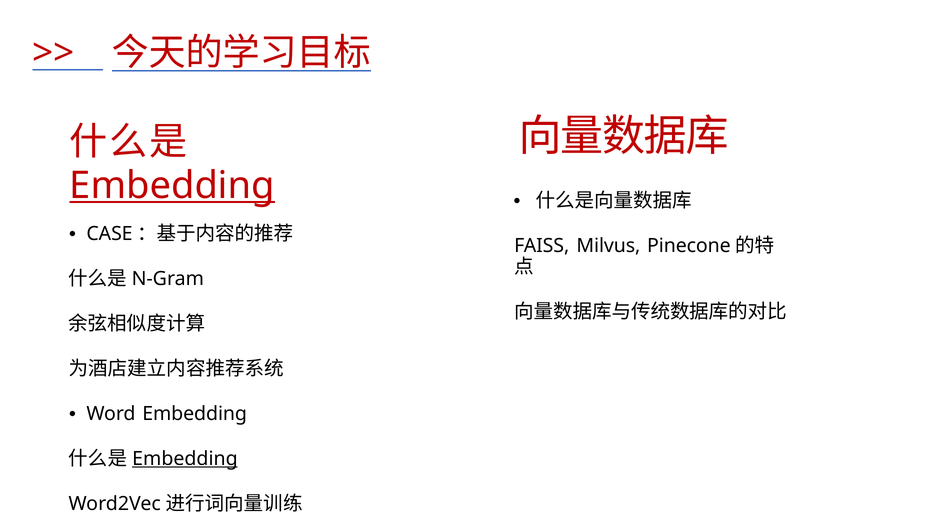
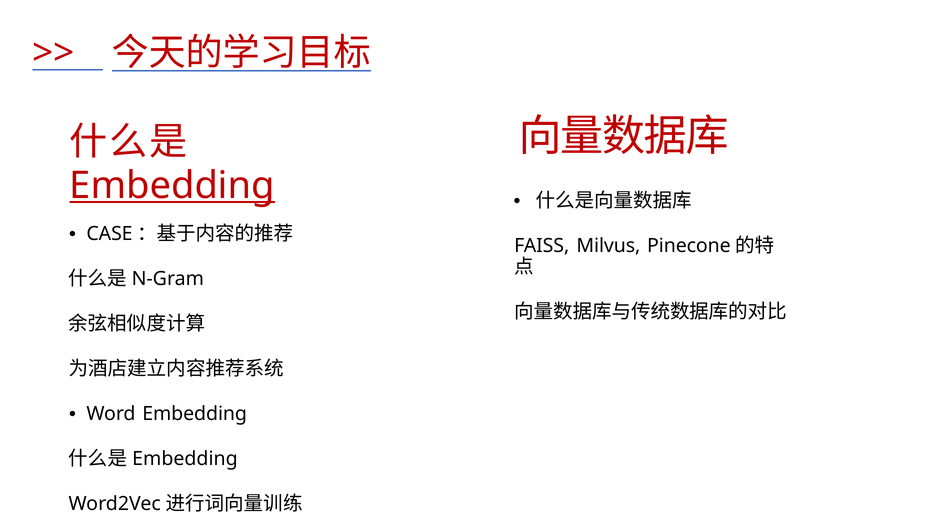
Embedding underline: present -> none (185, 458)
